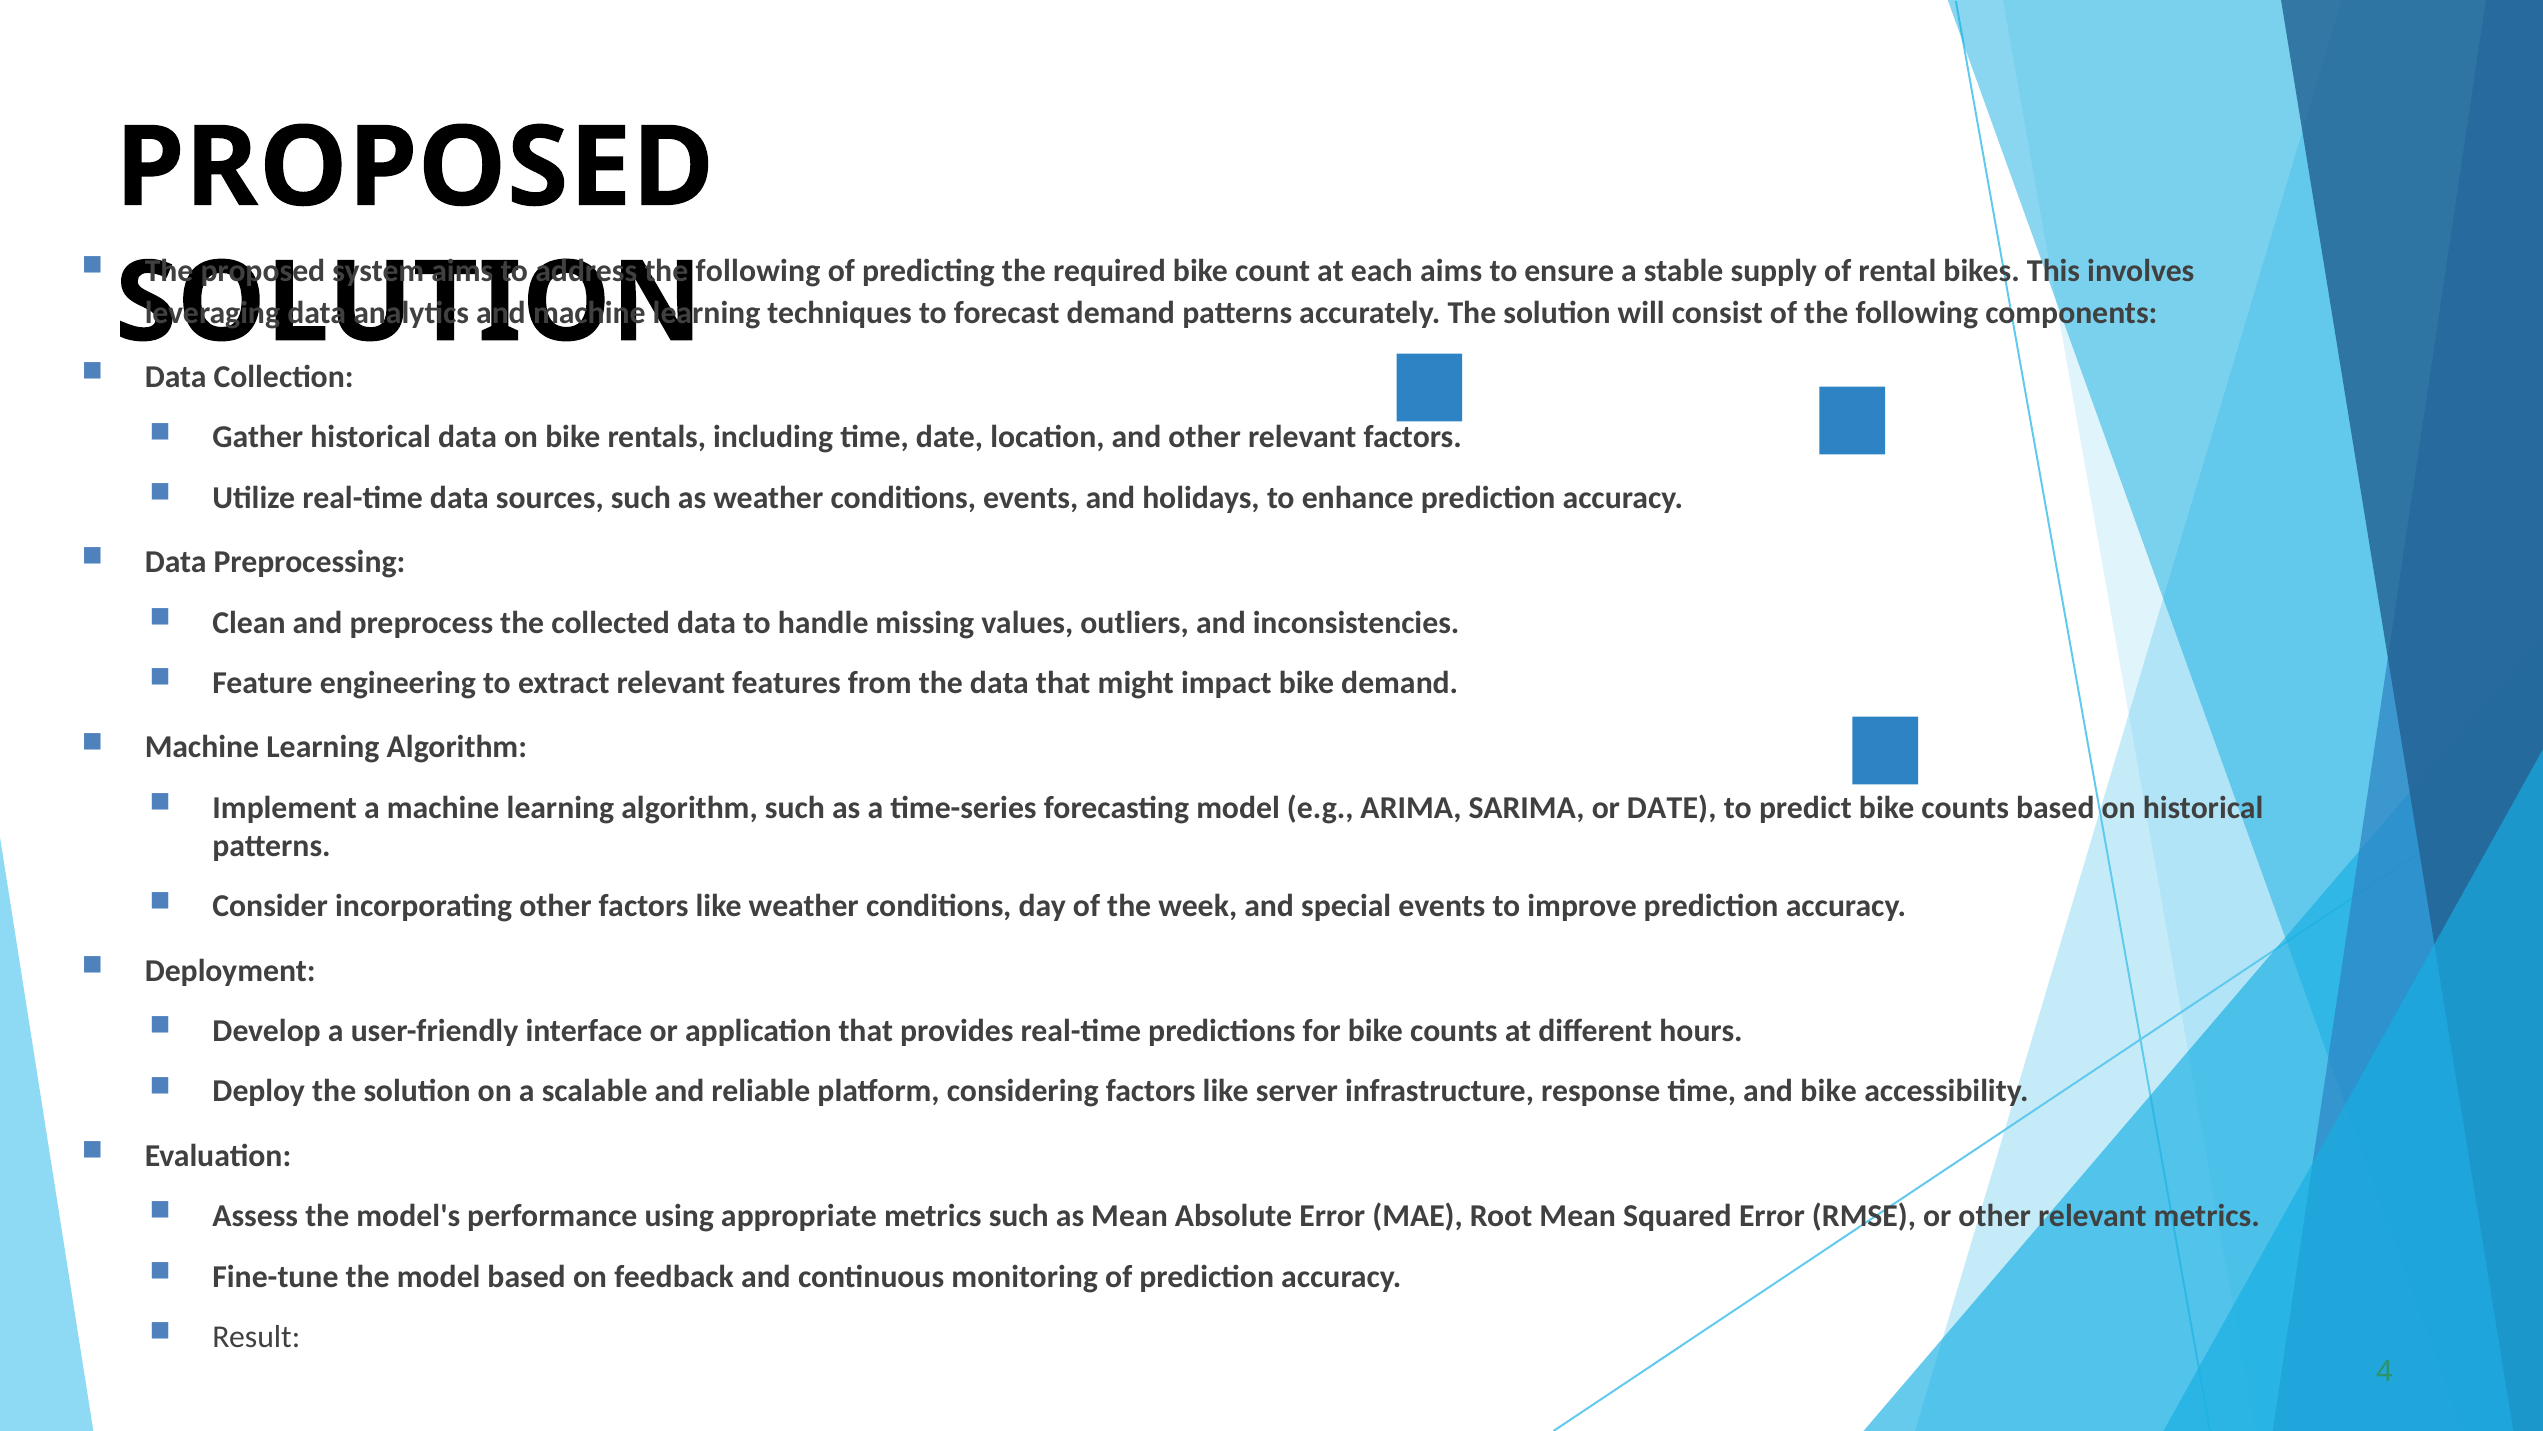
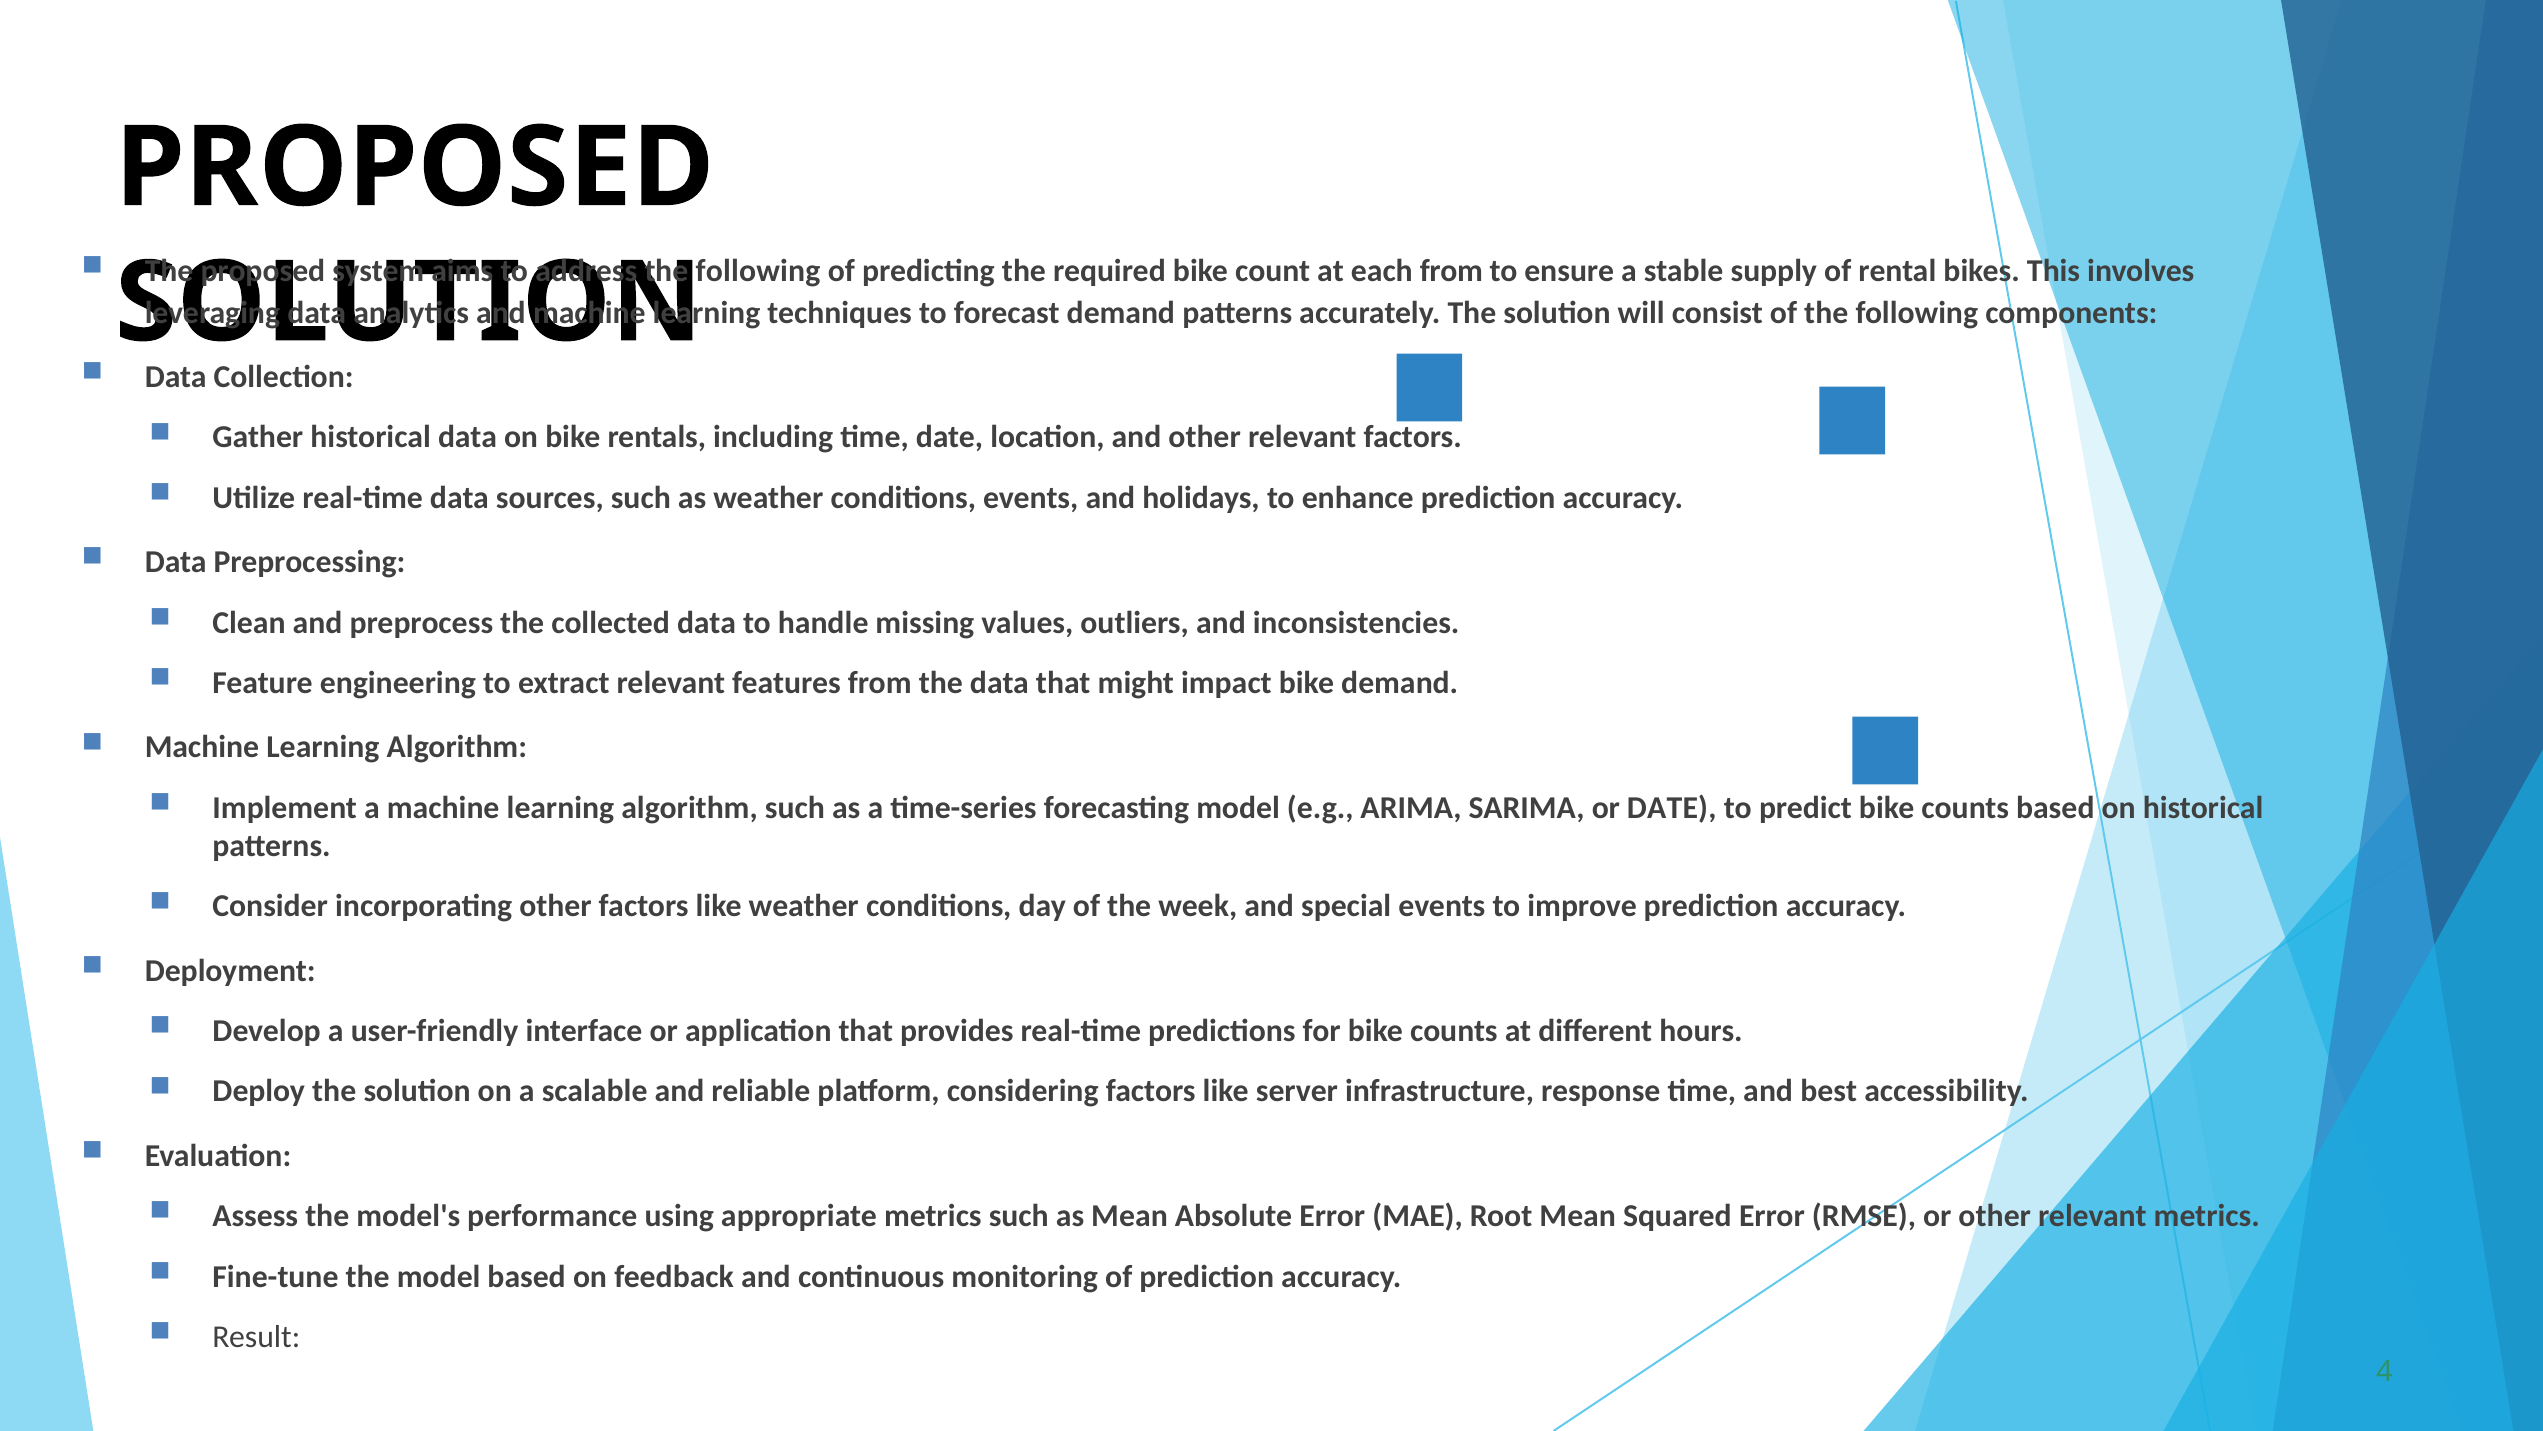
each aims: aims -> from (1451, 271)
and bike: bike -> best (1829, 1091)
